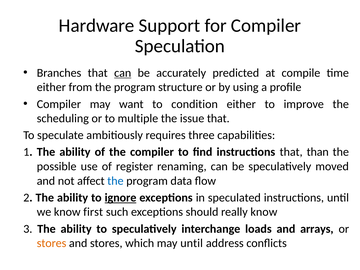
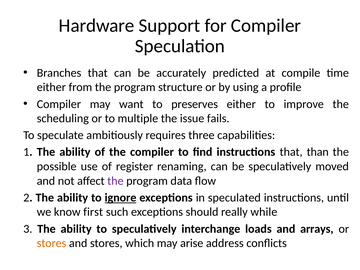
can underline: present -> none (123, 73)
condition: condition -> preserves (195, 104)
issue that: that -> fails (218, 118)
the colour: blue -> purple (115, 181)
really know: know -> while (264, 212)
may until: until -> arise (192, 243)
